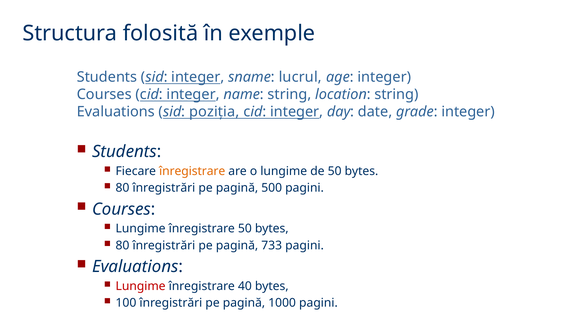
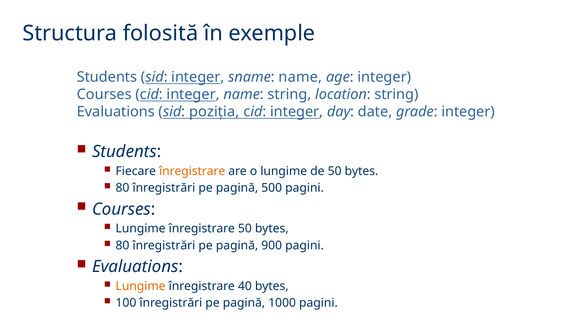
sname lucrul: lucrul -> name (300, 77)
733: 733 -> 900 (272, 246)
Lungime colour: red -> orange (141, 286)
